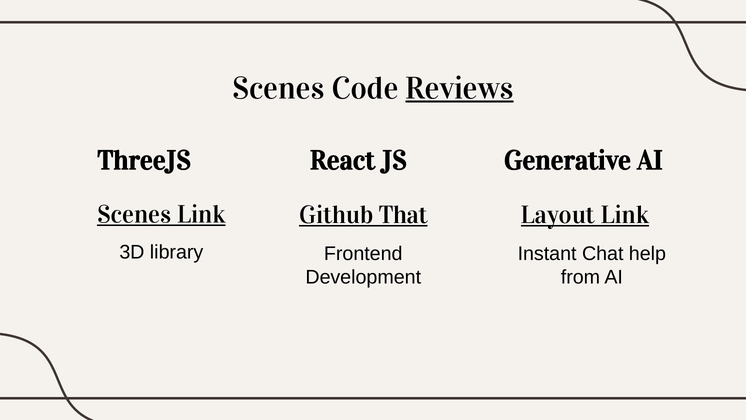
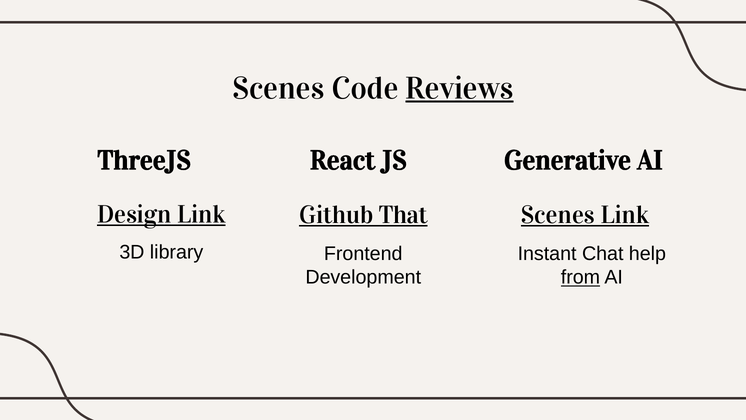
Scenes: Scenes -> Design (134, 214)
Layout: Layout -> Scenes (558, 215)
from underline: none -> present (580, 277)
